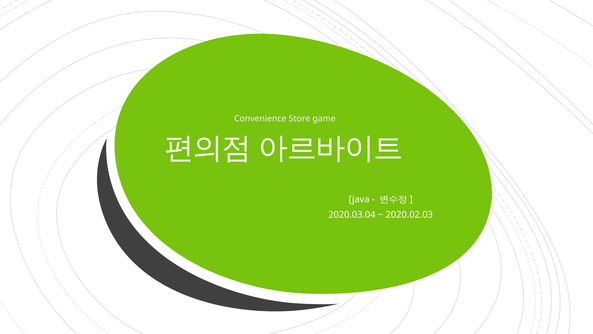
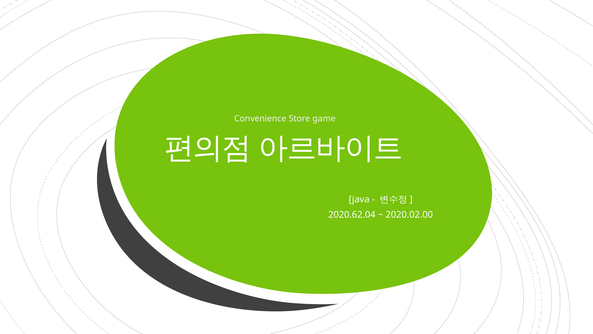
2020.03.04: 2020.03.04 -> 2020.62.04 (352, 215)
2020.02.03: 2020.02.03 -> 2020.02.00 (409, 215)
